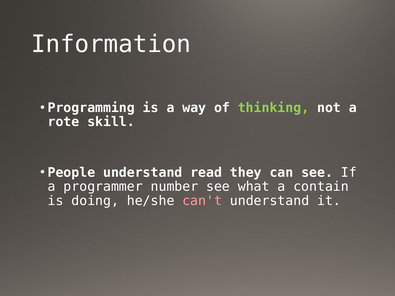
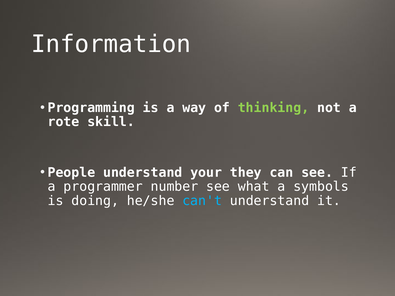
read: read -> your (206, 173)
contain: contain -> symbols (321, 187)
can't colour: pink -> light blue (202, 201)
